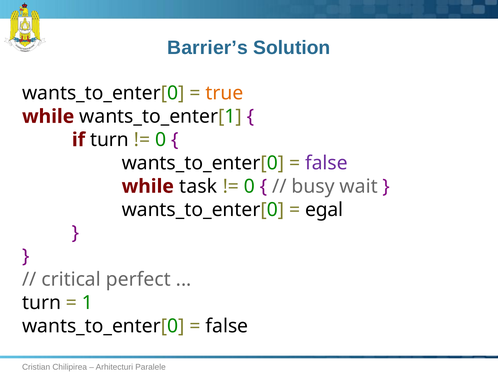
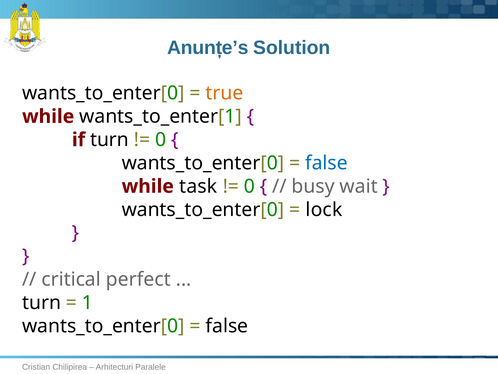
Barrier’s: Barrier’s -> Anunțe’s (208, 48)
false colour: purple -> blue (326, 163)
egal: egal -> lock (324, 209)
